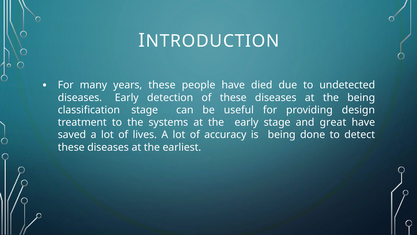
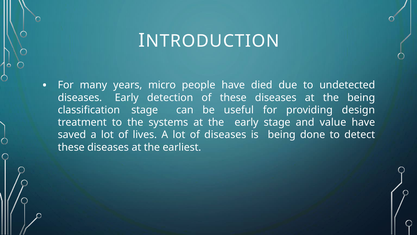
years these: these -> micro (162, 85)
great: great -> value (333, 122)
of accuracy: accuracy -> diseases (225, 135)
